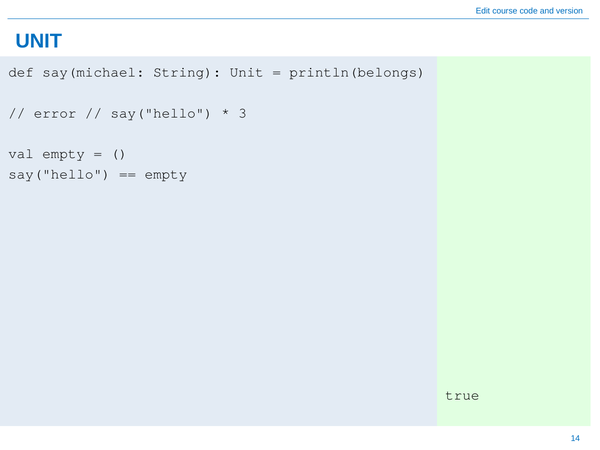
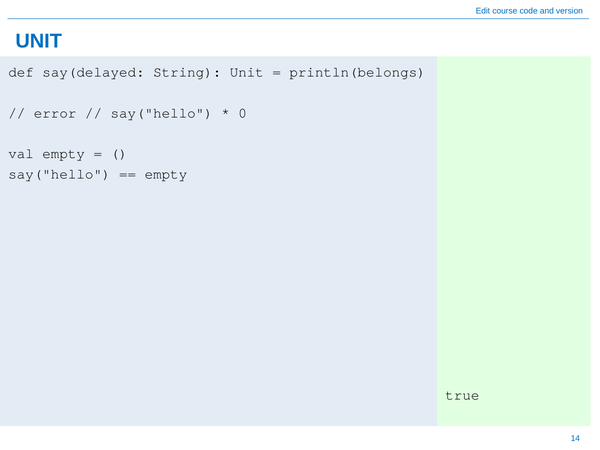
say(michael: say(michael -> say(delayed (93, 72)
3: 3 -> 0 (243, 113)
